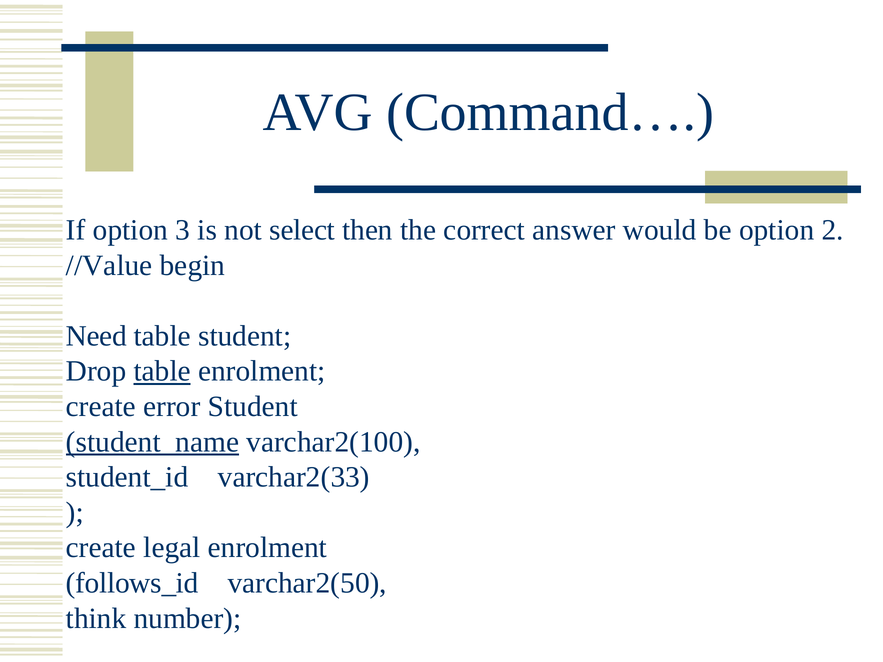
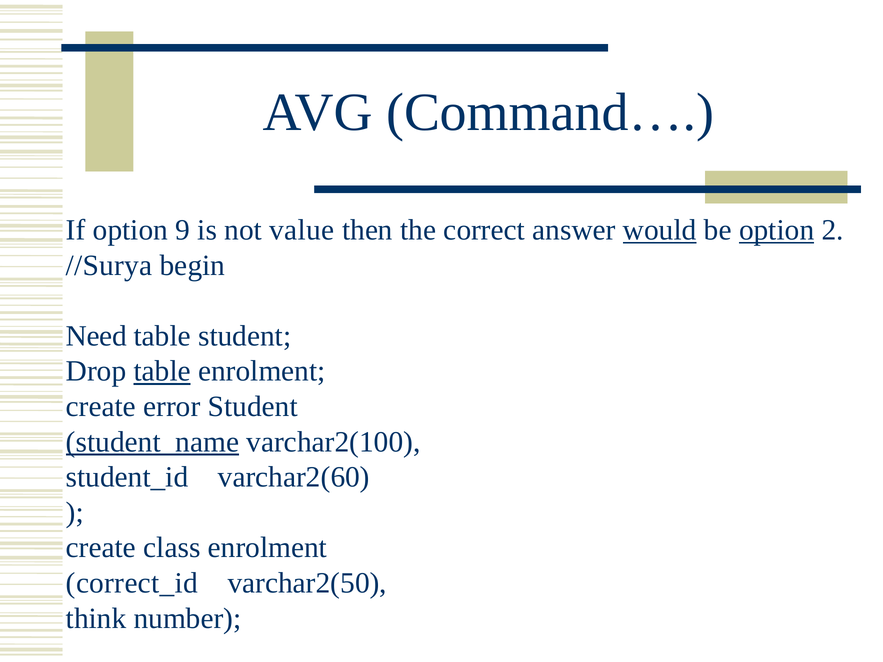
3: 3 -> 9 (183, 230)
select: select -> value (302, 230)
would underline: none -> present (660, 230)
option underline: none -> present (777, 230)
//Value: //Value -> //Surya (109, 265)
varchar2(33: varchar2(33 -> varchar2(60 (294, 477)
legal: legal -> class (172, 548)
follows_id: follows_id -> correct_id (132, 583)
